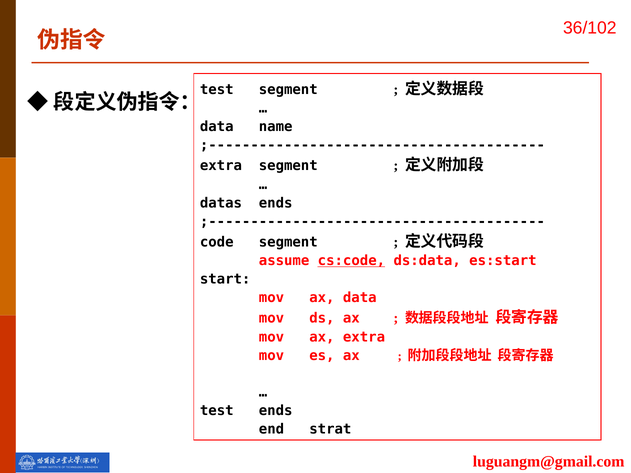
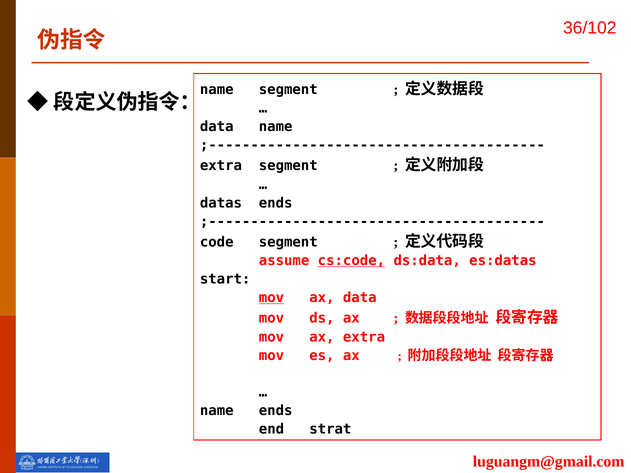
test: test -> name (217, 90)
es:start: es:start -> es:datas (503, 261)
mov underline: none -> present (271, 298)
test: test -> name (217, 411)
